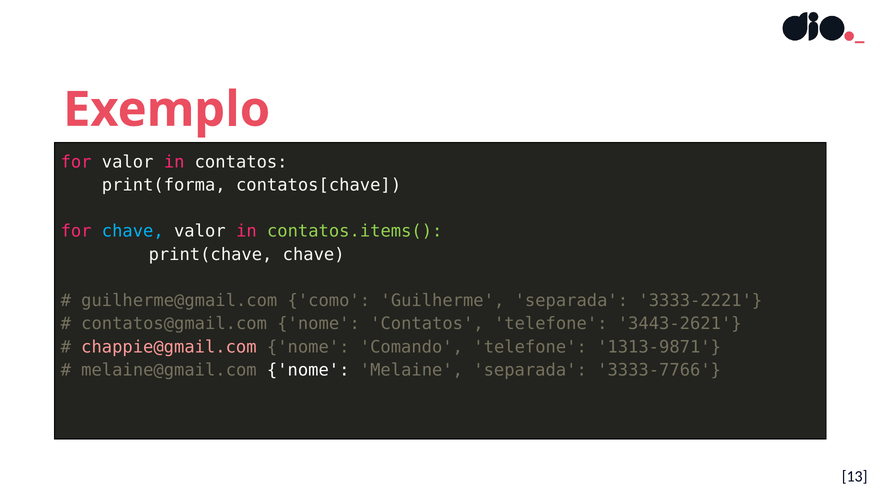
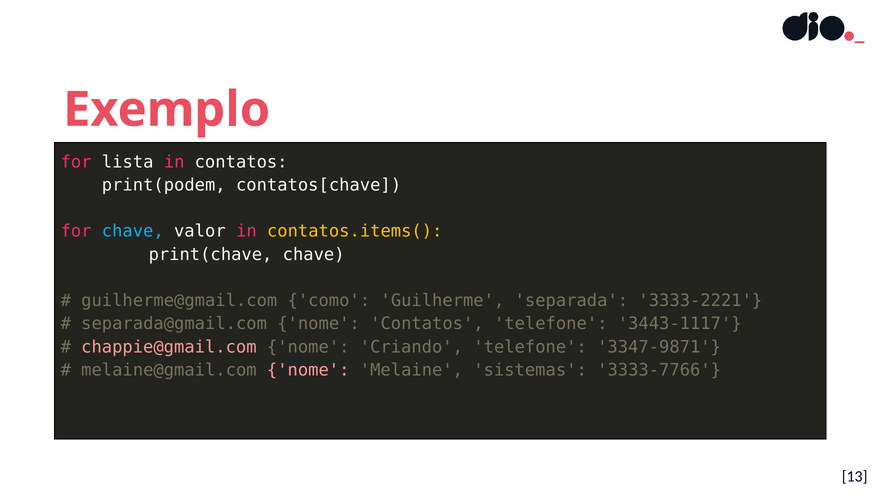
for valor: valor -> lista (128, 162)
print(forma: print(forma -> print(podem (164, 185)
contatos.items( colour: light green -> yellow (355, 231)
contatos@gmail.com: contatos@gmail.com -> separada@gmail.com (174, 324)
3443-2621: 3443-2621 -> 3443-1117 (680, 324)
Comando: Comando -> Criando (411, 347)
1313-9871: 1313-9871 -> 3347-9871 (659, 347)
nome colour: white -> pink (308, 370)
Melaine separada: separada -> sistemas (530, 370)
